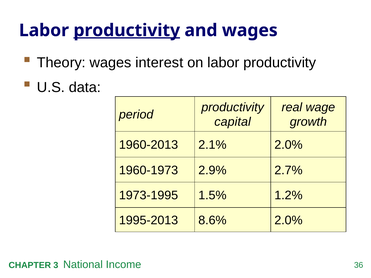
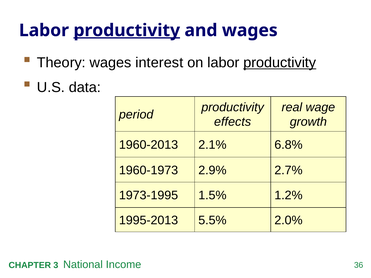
productivity underline: none -> present (280, 63)
capital: capital -> effects (233, 122)
2.1% 2.0%: 2.0% -> 6.8% (288, 145)
8.6%: 8.6% -> 5.5% (212, 220)
